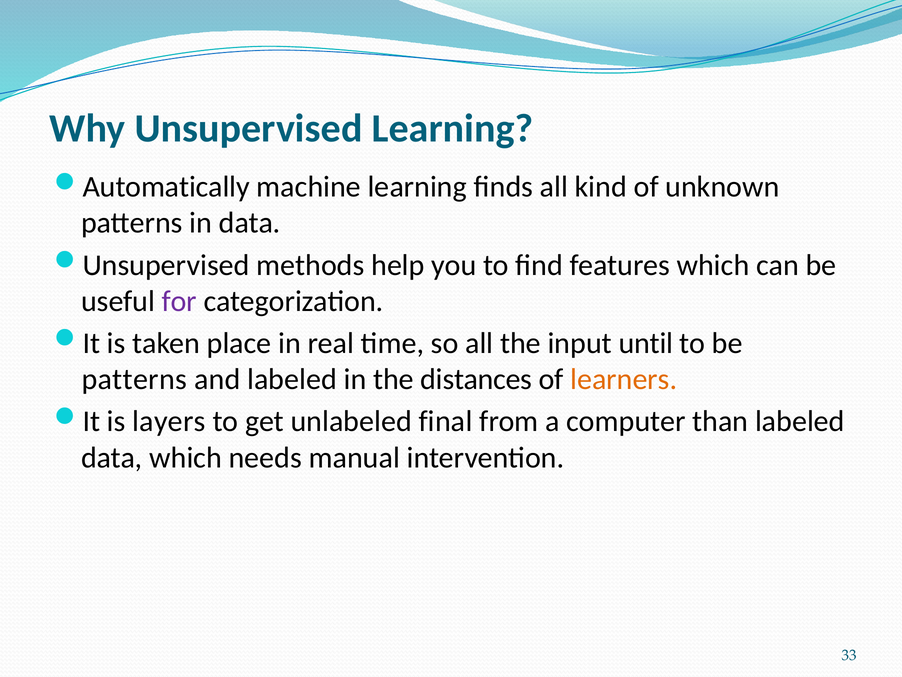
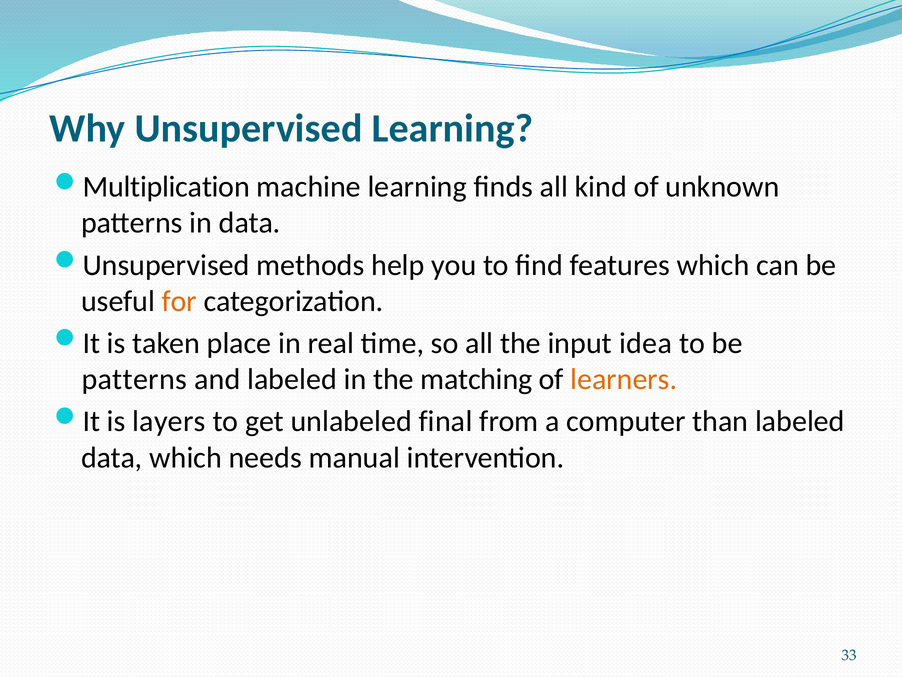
Automatically: Automatically -> Multiplication (166, 187)
for colour: purple -> orange (179, 301)
until: until -> idea (646, 343)
distances: distances -> matching (476, 379)
